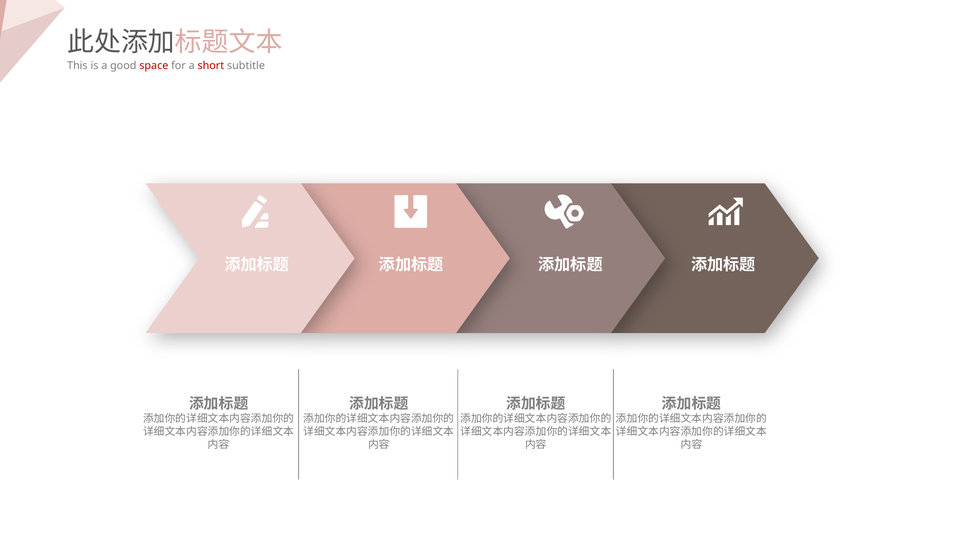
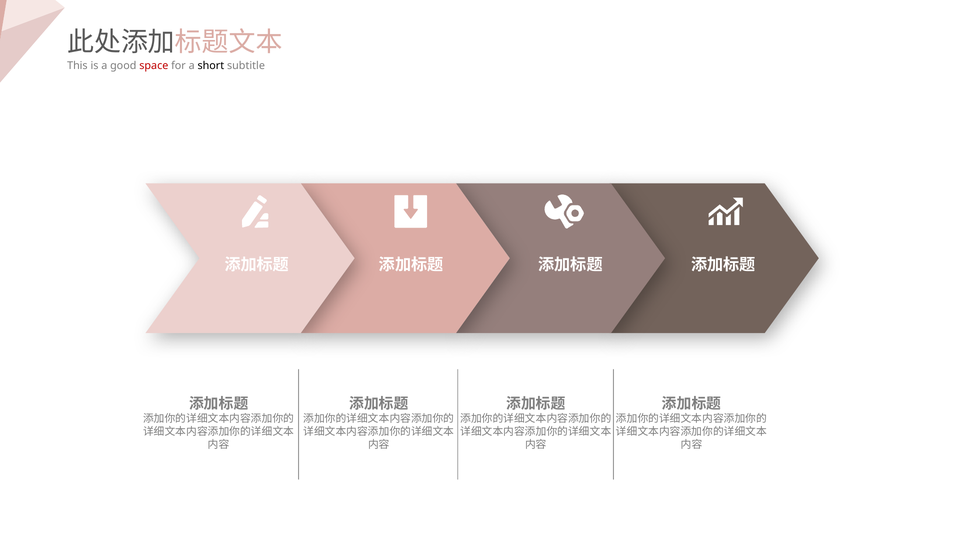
short colour: red -> black (211, 66)
